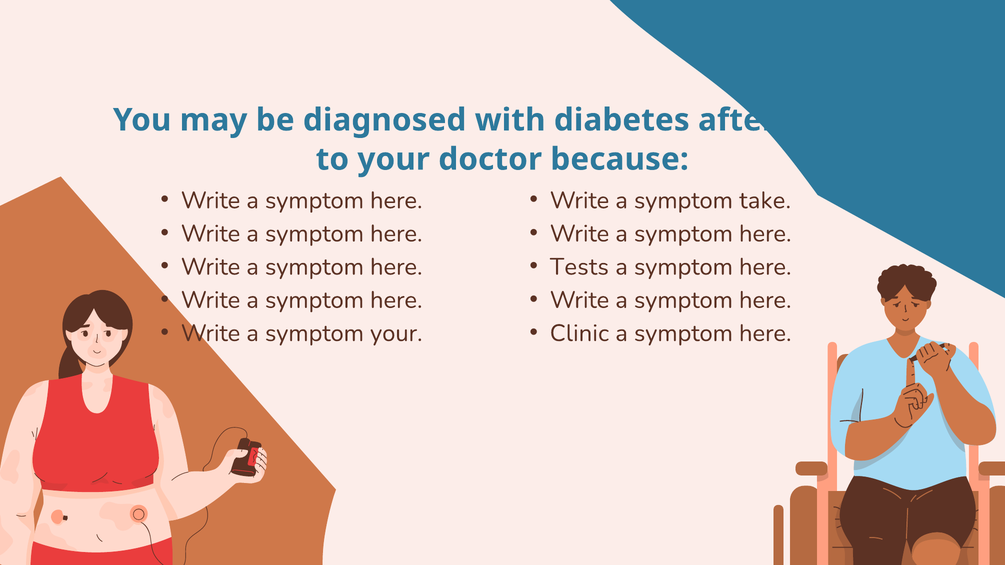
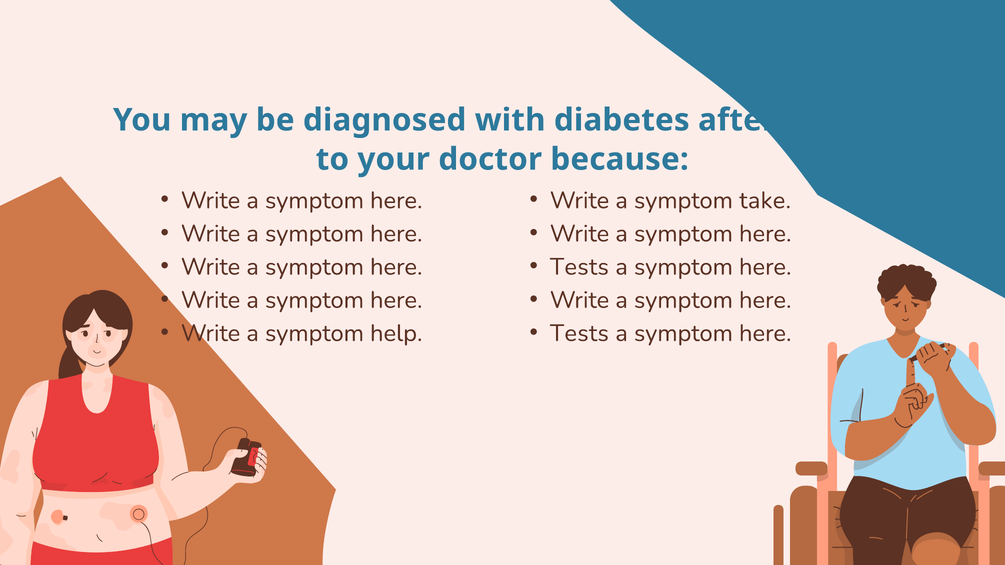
symptom your: your -> help (396, 333)
Clinic: Clinic -> Tests (579, 333)
